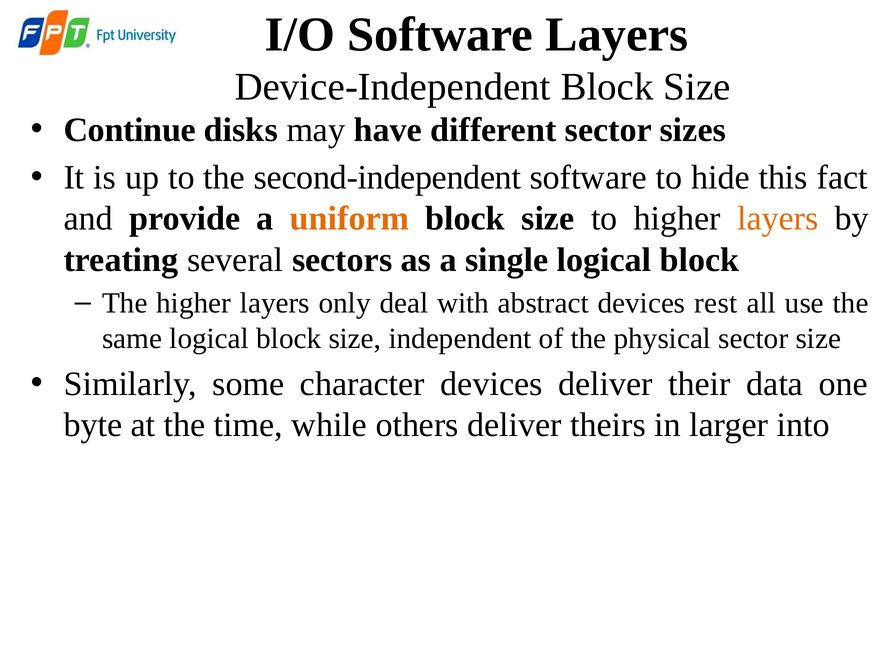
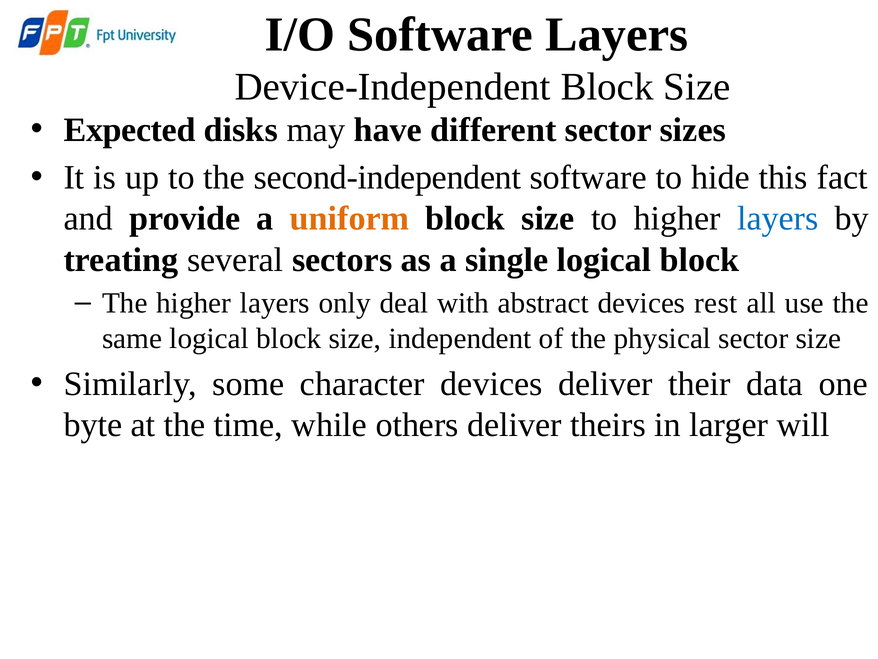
Continue: Continue -> Expected (130, 130)
layers colour: orange -> blue (778, 219)
into: into -> will (803, 424)
